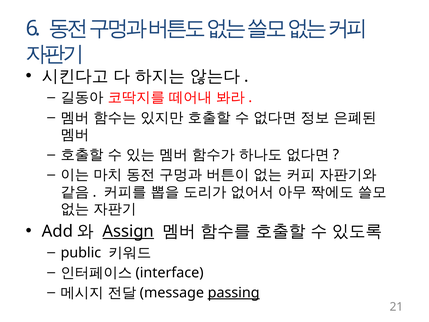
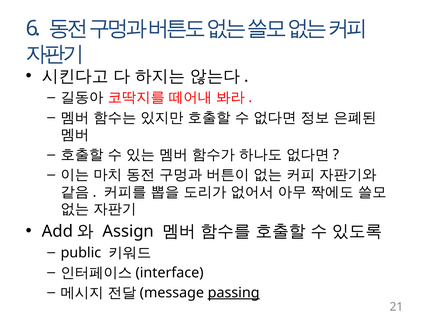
Assign underline: present -> none (128, 231)
